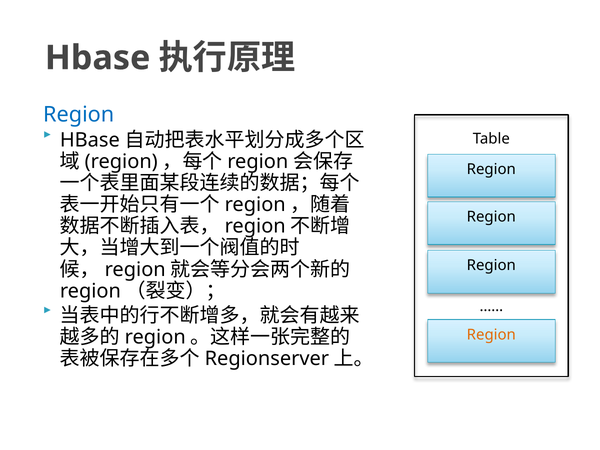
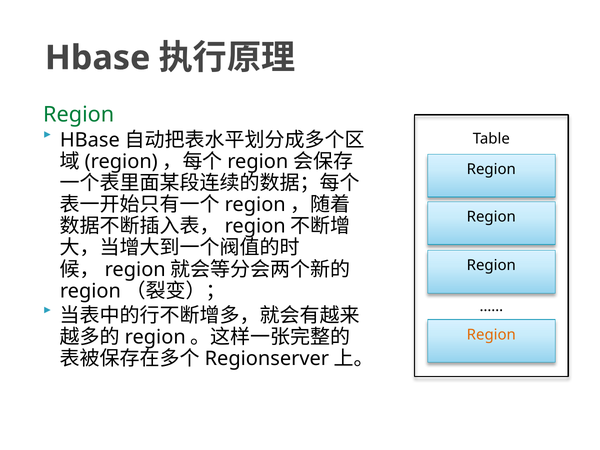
Region colour: blue -> green (79, 115)
